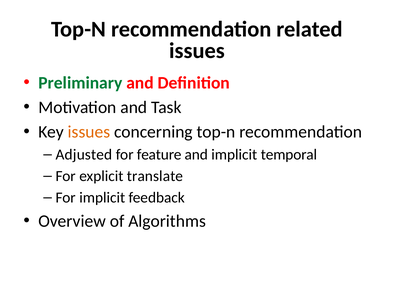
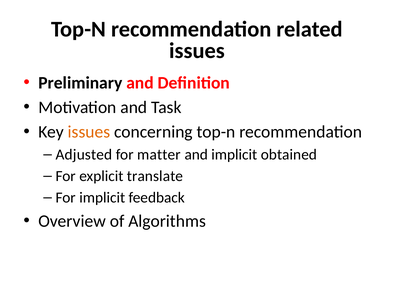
Preliminary colour: green -> black (80, 83)
feature: feature -> matter (159, 154)
temporal: temporal -> obtained (289, 154)
